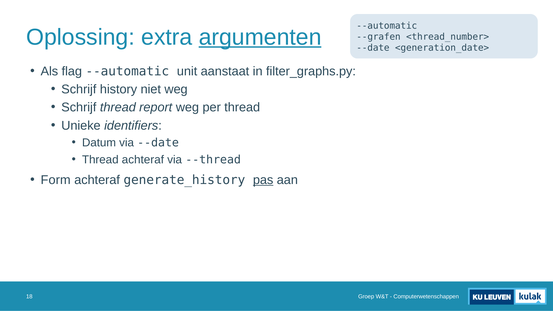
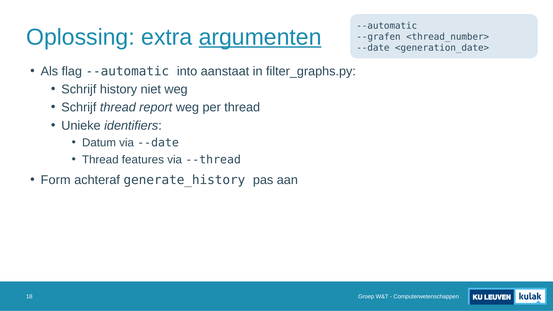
unit: unit -> into (187, 71)
Thread achteraf: achteraf -> features (143, 160)
pas underline: present -> none (263, 180)
